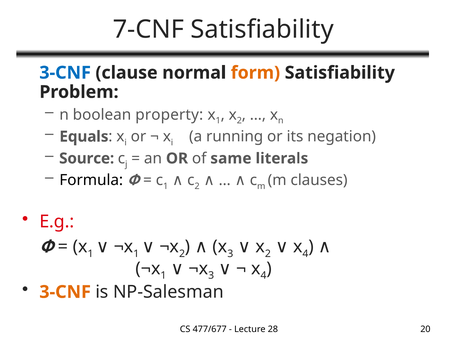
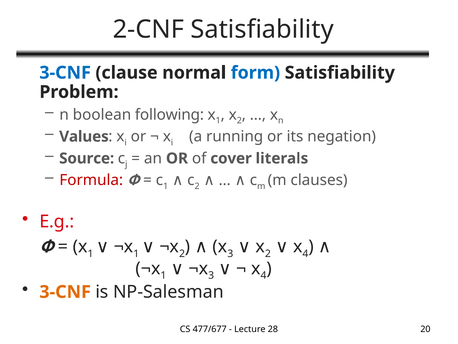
7-CNF: 7-CNF -> 2-CNF (148, 29)
form colour: orange -> blue (255, 73)
property: property -> following (169, 115)
Equals: Equals -> Values (84, 136)
same: same -> cover (231, 158)
Formula colour: black -> red (91, 180)
